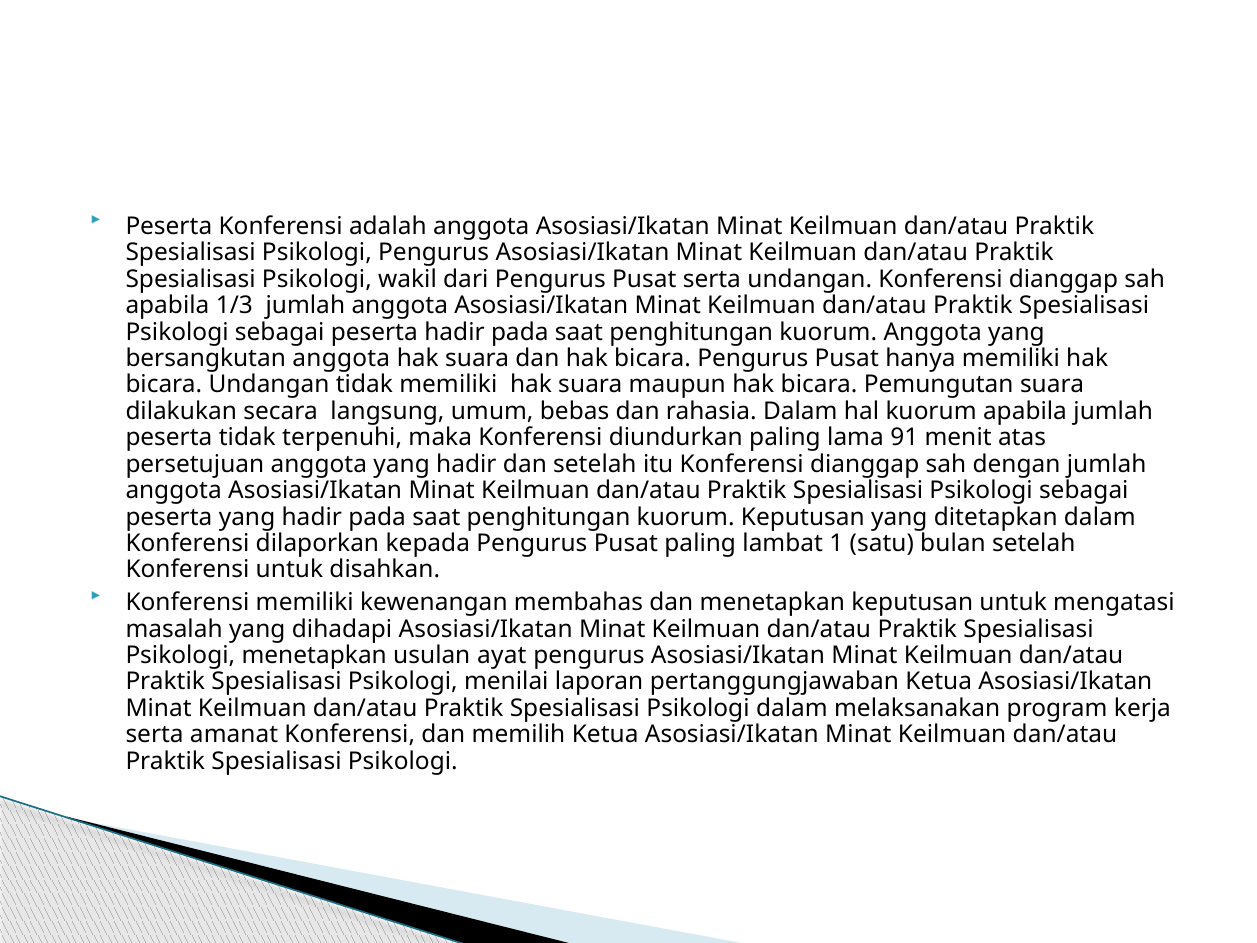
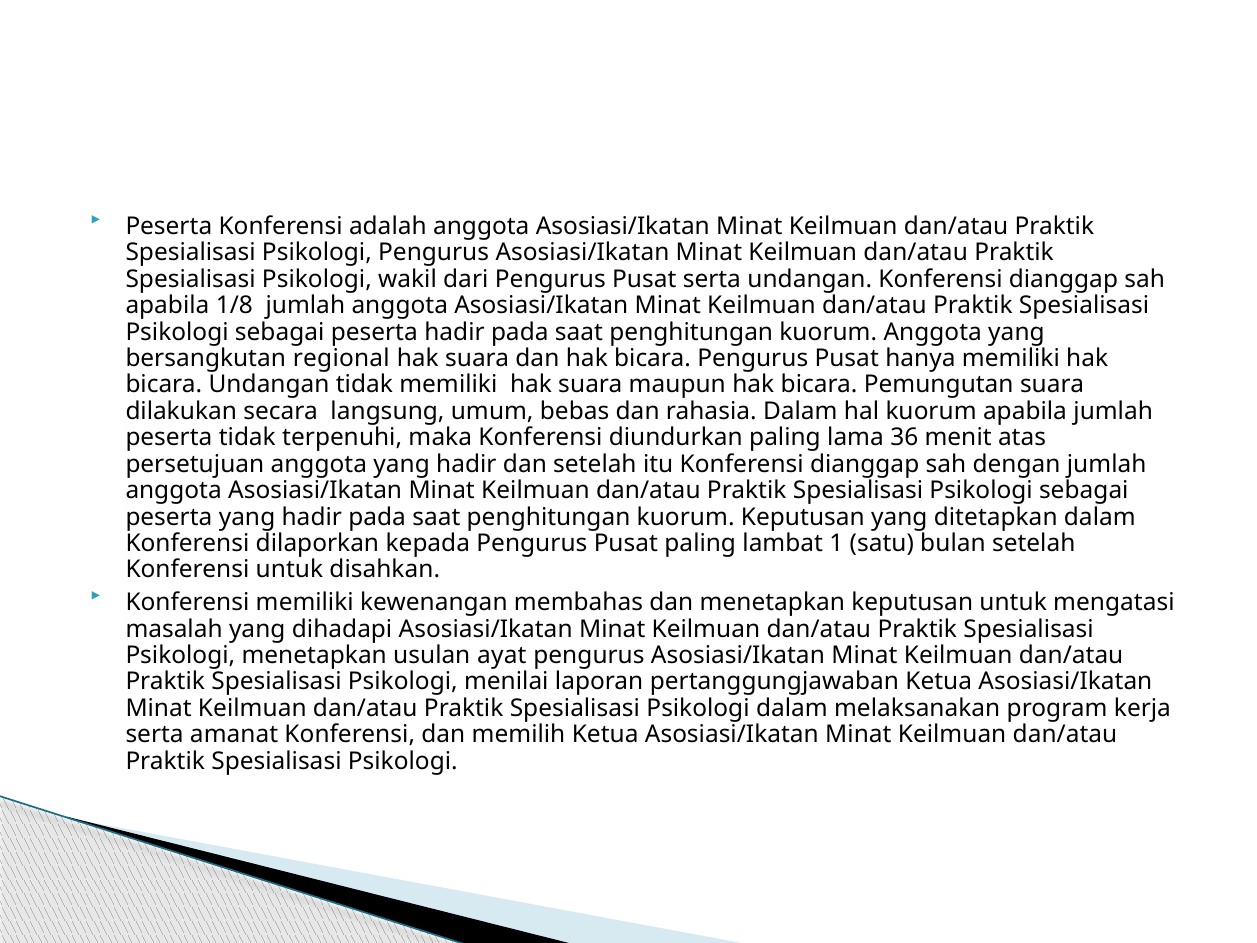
1/3: 1/3 -> 1/8 (234, 305)
bersangkutan anggota: anggota -> regional (341, 358)
91: 91 -> 36 (904, 438)
